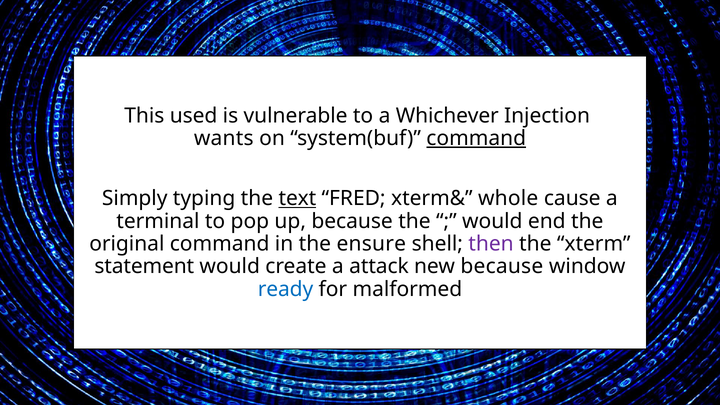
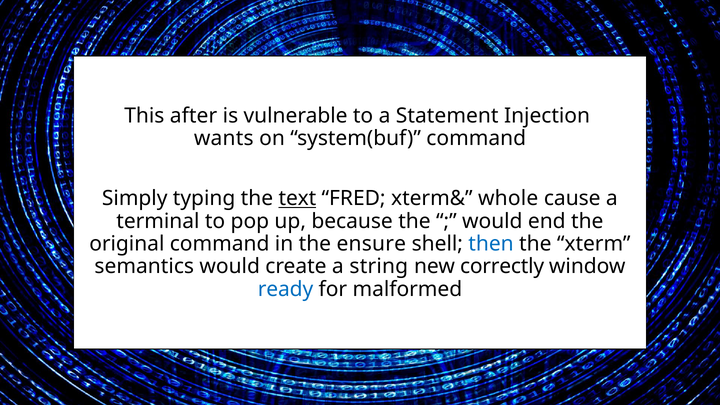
used: used -> after (193, 116)
Whichever: Whichever -> Statement (447, 116)
command underline: present -> none (476, 138)
then colour: purple -> blue (491, 244)
statement: statement -> semantics (144, 266)
attack: attack -> string (379, 266)
new because: because -> correctly (502, 266)
